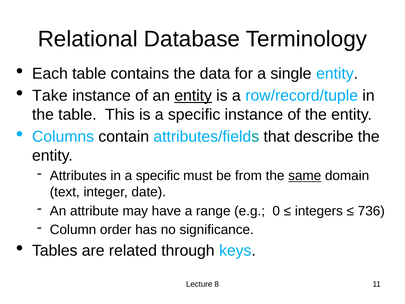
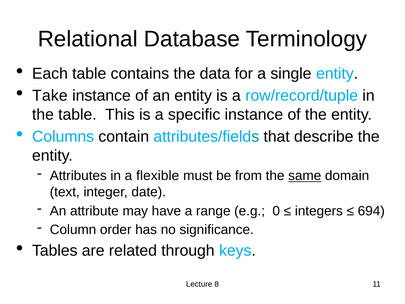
entity underline: present -> none (193, 96)
in a specific: specific -> flexible (158, 176)
736: 736 -> 694 (371, 211)
